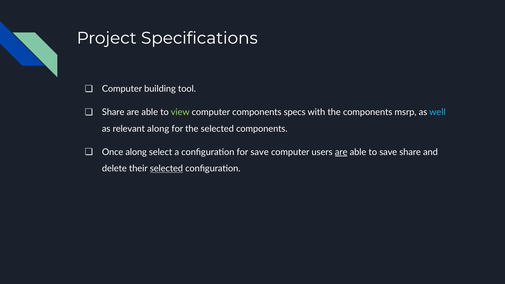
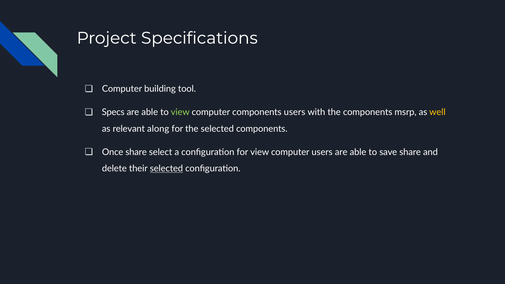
Share: Share -> Specs (113, 112)
components specs: specs -> users (295, 112)
well colour: light blue -> yellow (437, 112)
Once along: along -> share (136, 152)
for save: save -> view (260, 152)
are underline: present -> none (341, 152)
